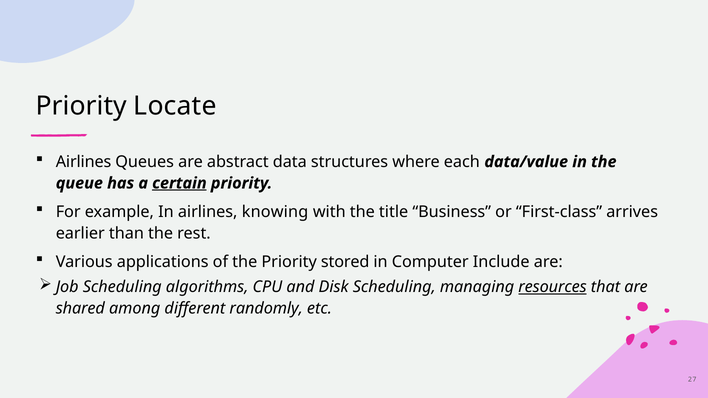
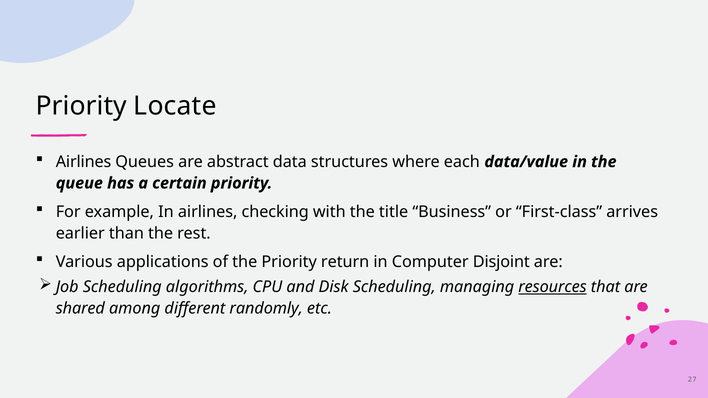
certain underline: present -> none (179, 183)
knowing: knowing -> checking (275, 212)
stored: stored -> return (345, 262)
Include: Include -> Disjoint (501, 262)
